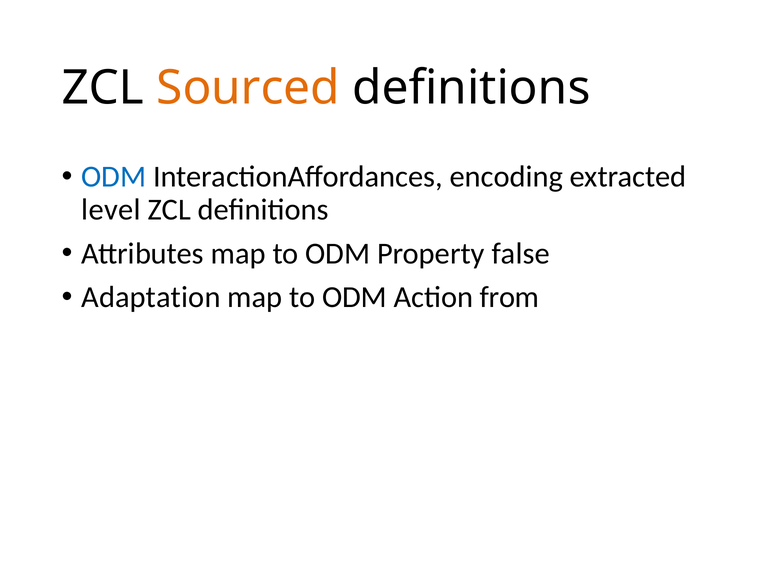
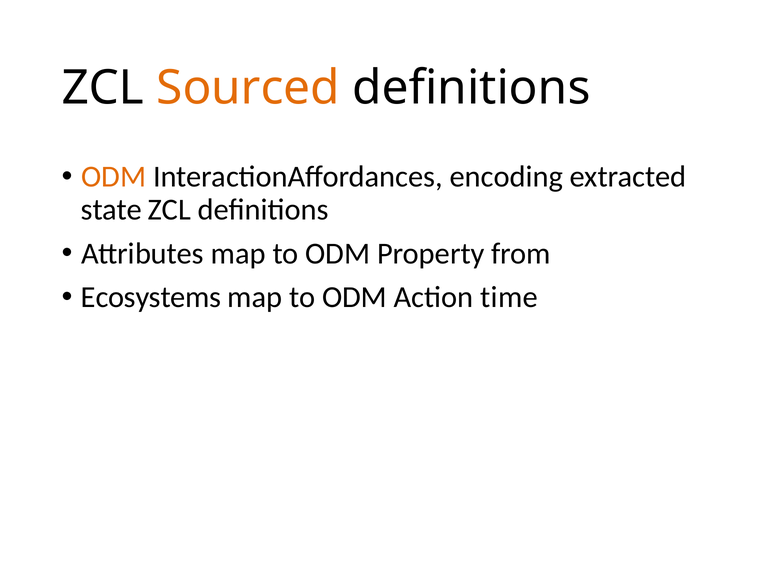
ODM colour: blue -> orange (114, 177)
level: level -> state (111, 210)
false: false -> from (521, 254)
Adaptation: Adaptation -> Ecosystems (151, 297)
from: from -> time (509, 297)
